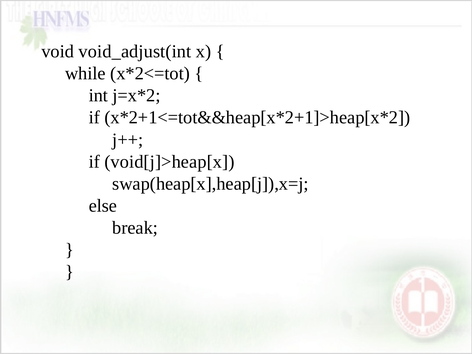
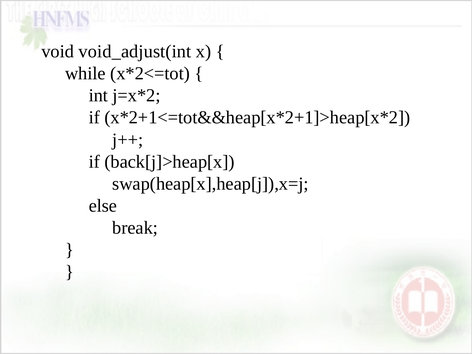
void[j]>heap[x: void[j]>heap[x -> back[j]>heap[x (170, 162)
